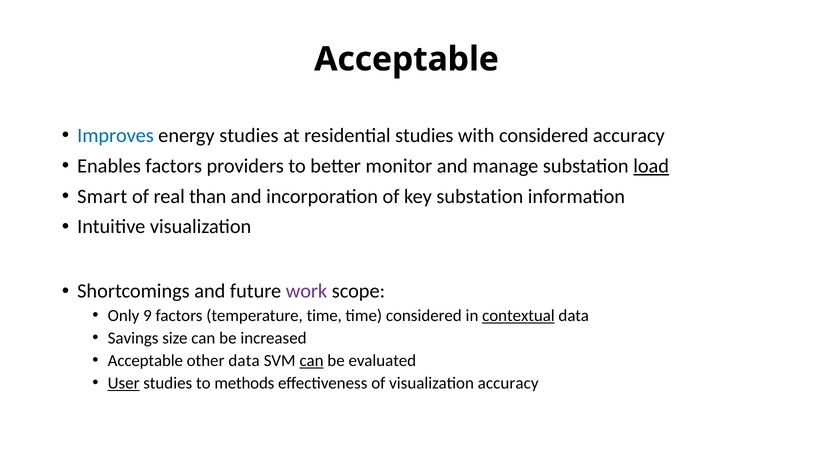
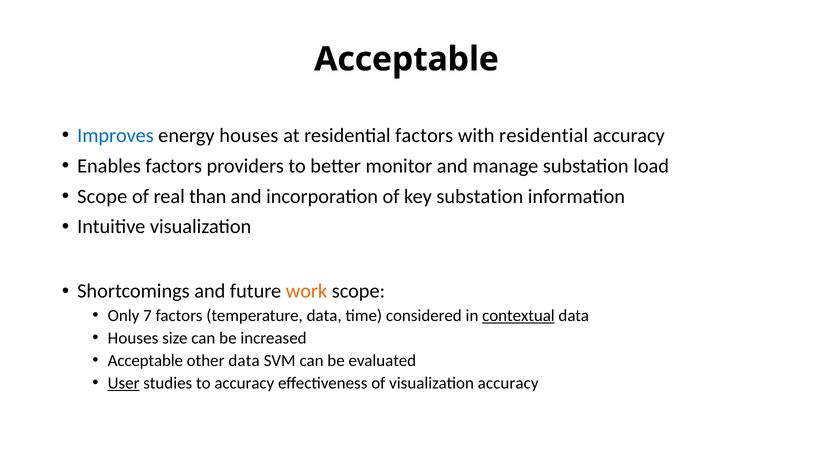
energy studies: studies -> houses (249, 136)
residential studies: studies -> factors (424, 136)
with considered: considered -> residential (544, 136)
load underline: present -> none (651, 166)
Smart: Smart -> Scope (102, 196)
work colour: purple -> orange (307, 291)
9: 9 -> 7 (147, 316)
temperature time: time -> data (324, 316)
Savings: Savings -> Houses (133, 338)
can underline: present -> none (312, 361)
to methods: methods -> accuracy (244, 383)
